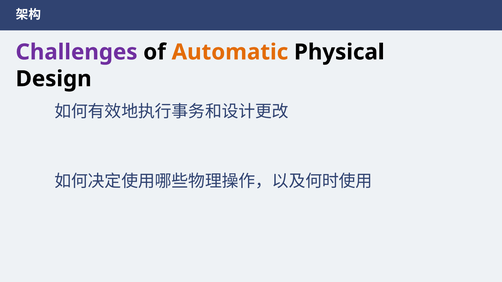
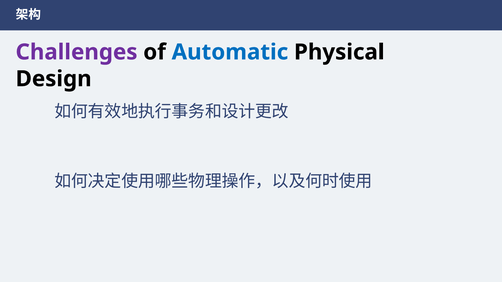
Automatic colour: orange -> blue (230, 52)
